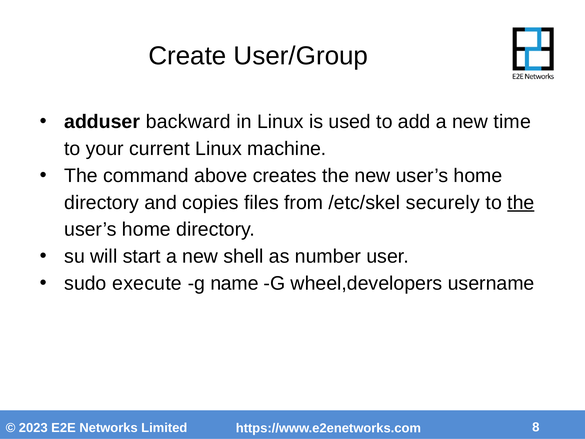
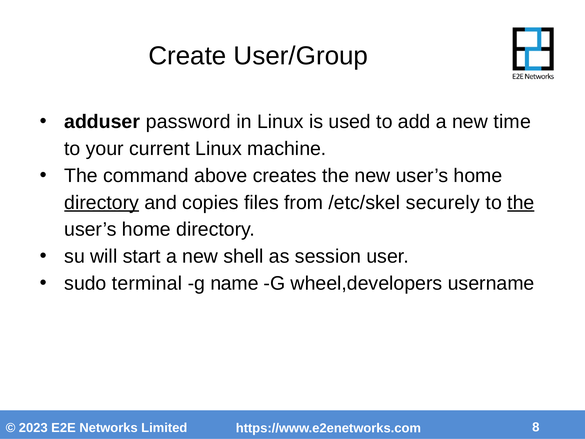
backward: backward -> password (188, 122)
directory underline: none -> present (102, 203)
number: number -> session (328, 256)
execute: execute -> terminal (147, 283)
